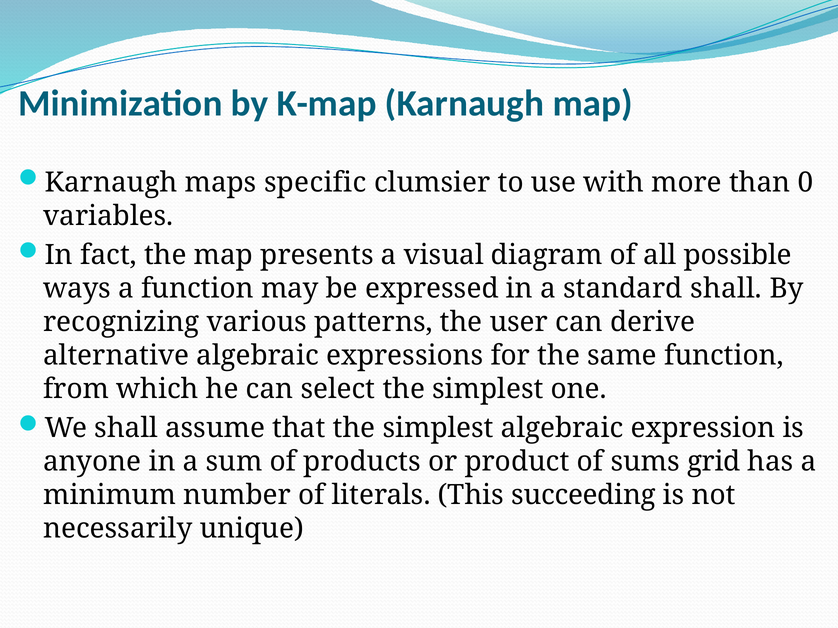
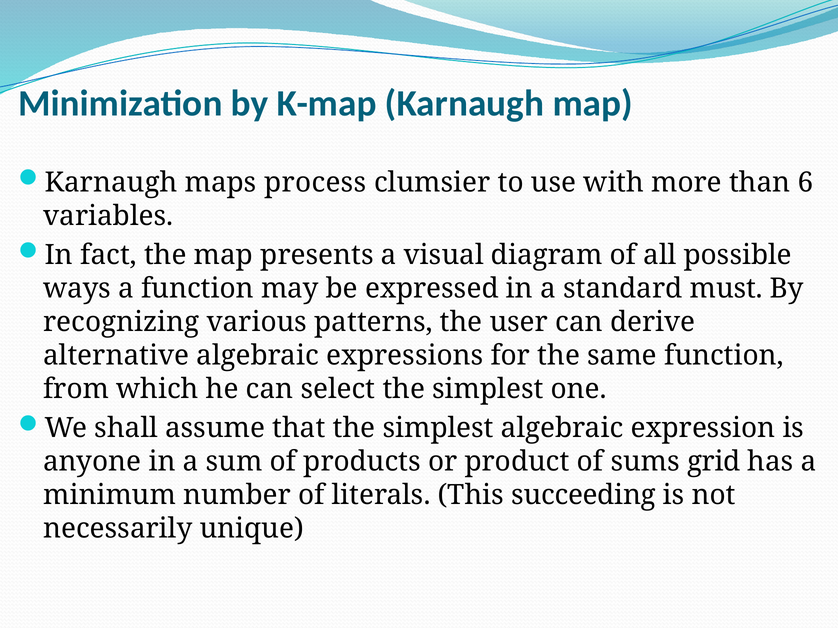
specific: specific -> process (315, 183)
0: 0 -> 6 (806, 183)
standard shall: shall -> must (726, 289)
